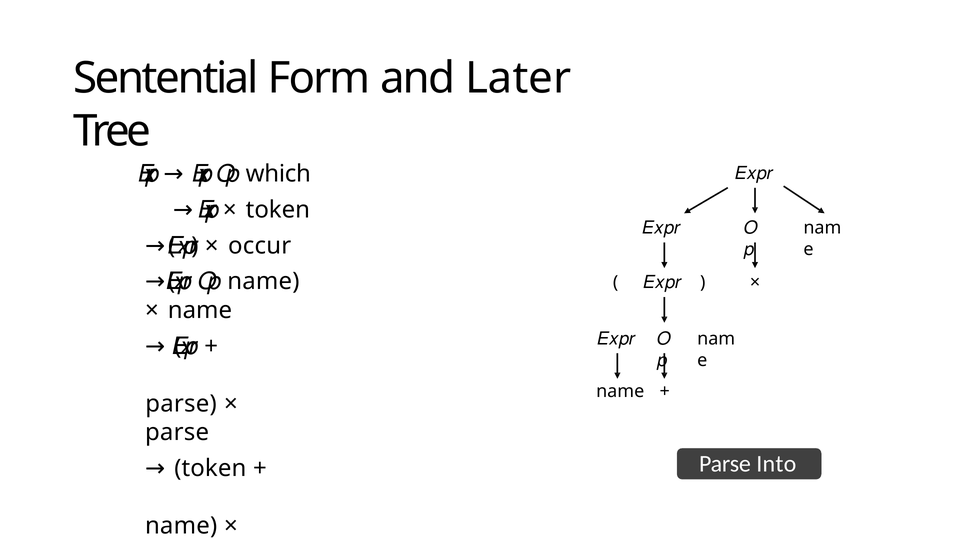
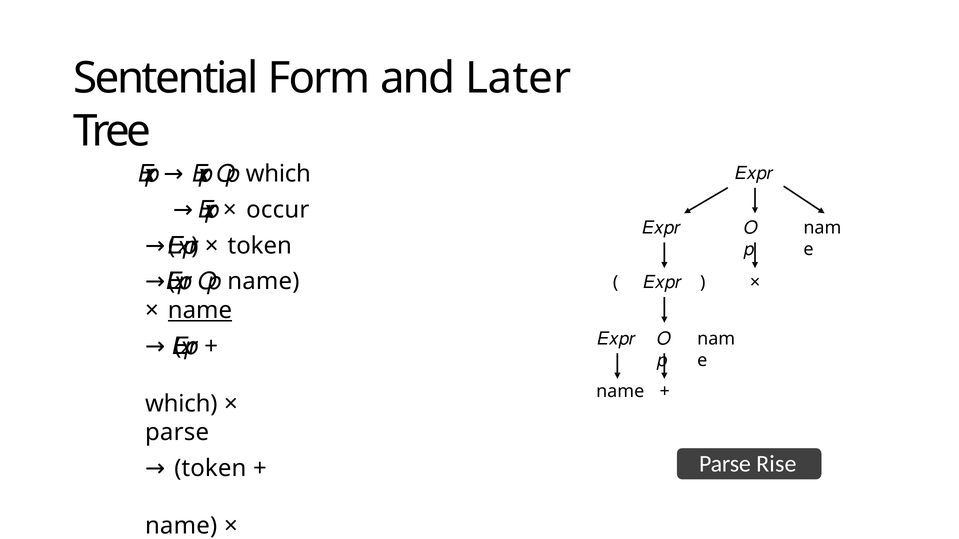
token: token -> occur (278, 210)
occur: occur -> token (260, 246)
name underline: none -> present (200, 311)
parse: parse -> which (181, 404)
Into: Into -> Rise (776, 464)
